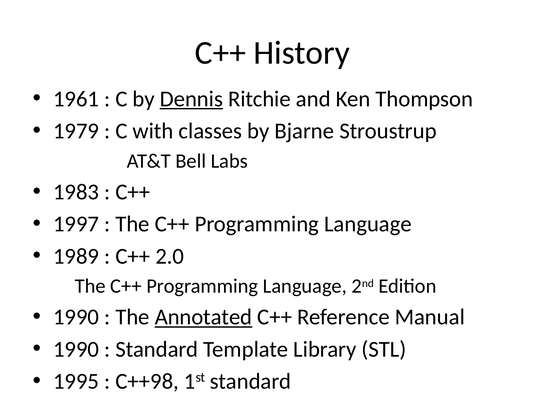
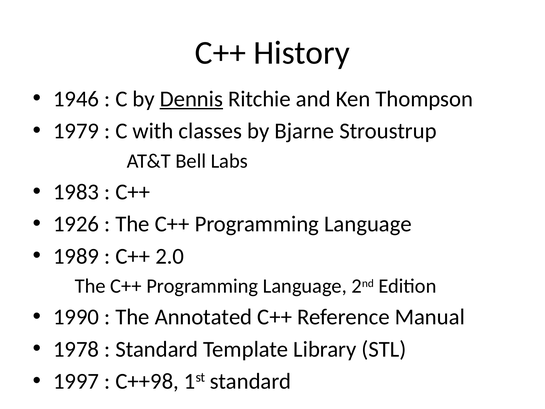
1961: 1961 -> 1946 (76, 99)
1997: 1997 -> 1926 (76, 224)
Annotated underline: present -> none (203, 317)
1990: 1990 -> 1978 (76, 349)
1995: 1995 -> 1997 (76, 381)
